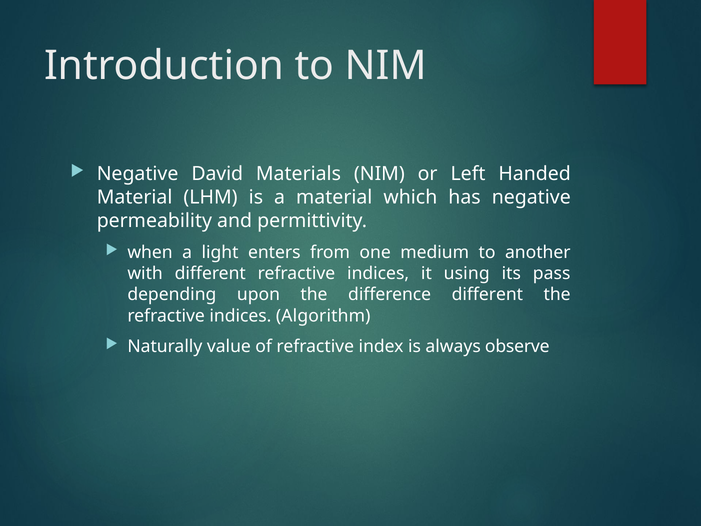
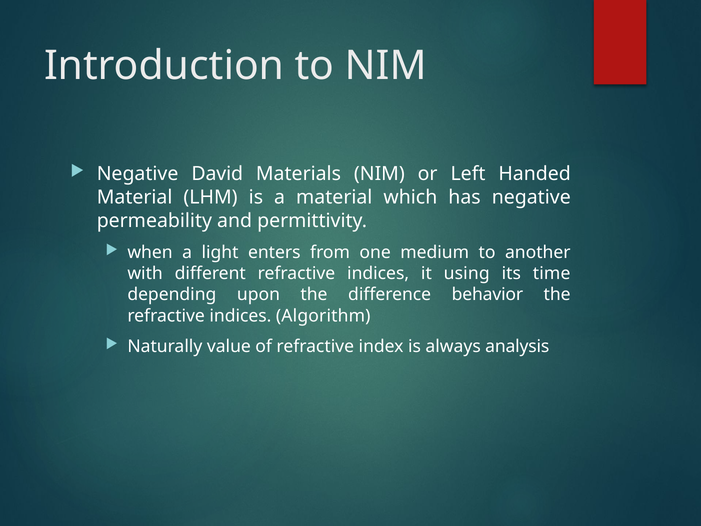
pass: pass -> time (552, 274)
difference different: different -> behavior (487, 295)
observe: observe -> analysis (517, 346)
